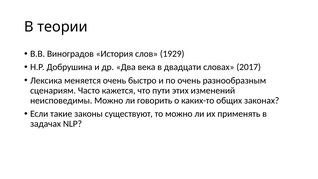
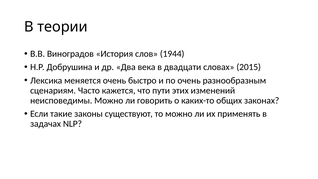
1929: 1929 -> 1944 (172, 54)
2017: 2017 -> 2015 (249, 67)
